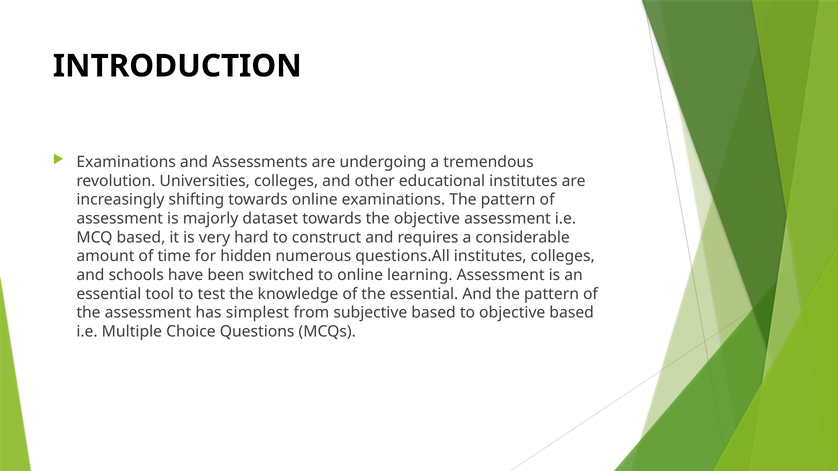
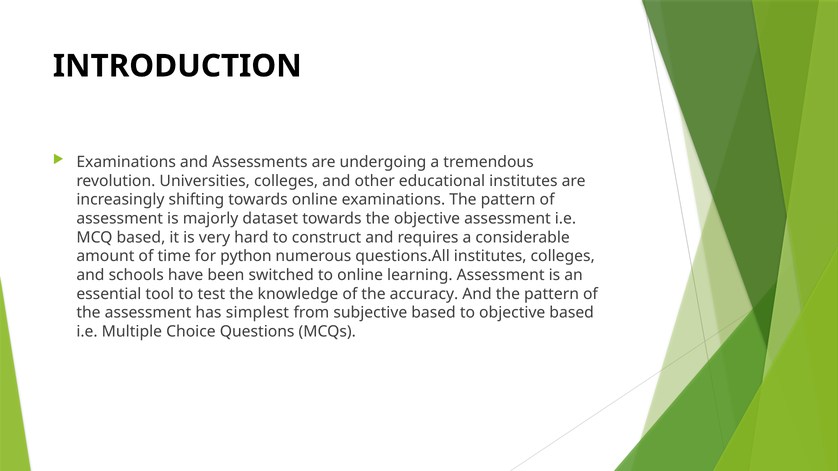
hidden: hidden -> python (246, 256)
the essential: essential -> accuracy (424, 294)
